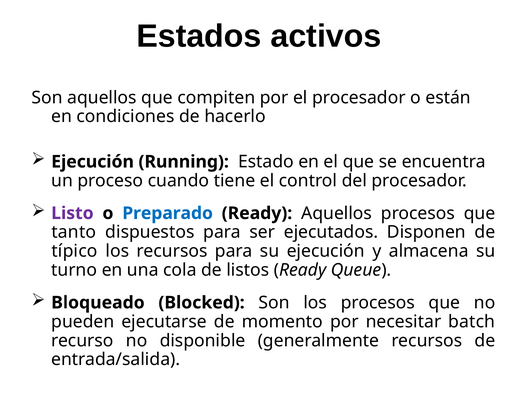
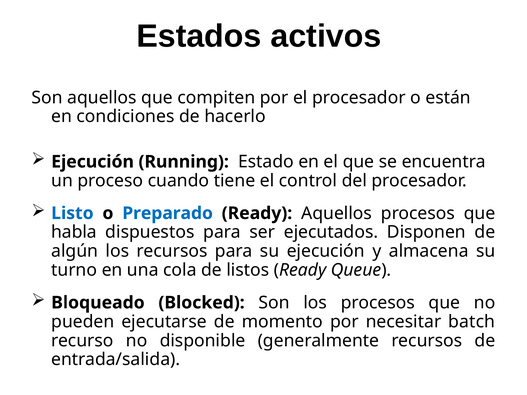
Listo colour: purple -> blue (72, 213)
tanto: tanto -> habla (74, 232)
típico: típico -> algún (75, 251)
